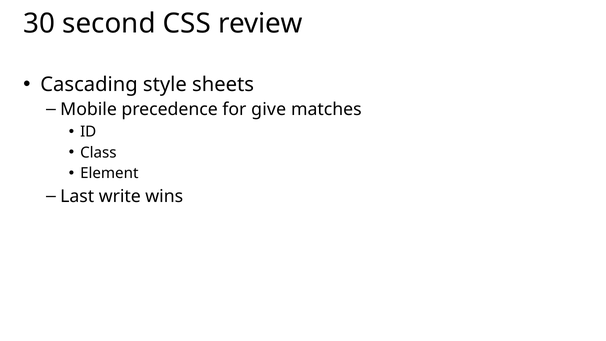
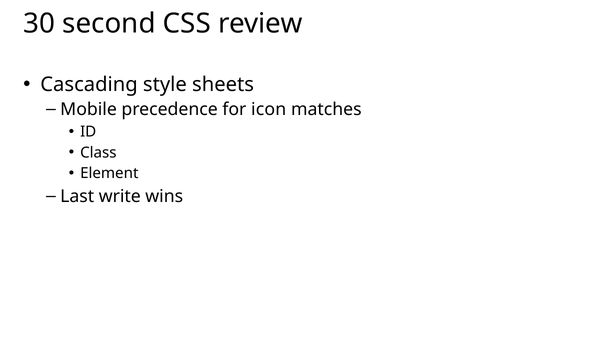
give: give -> icon (269, 109)
